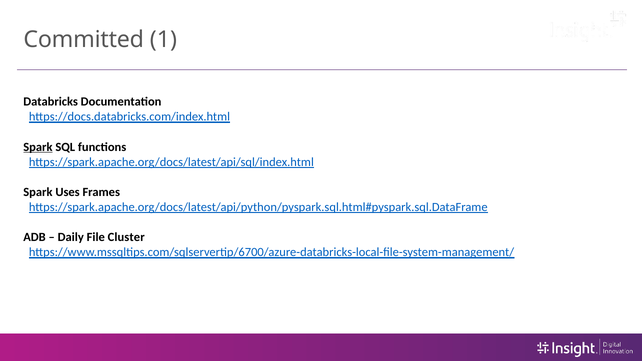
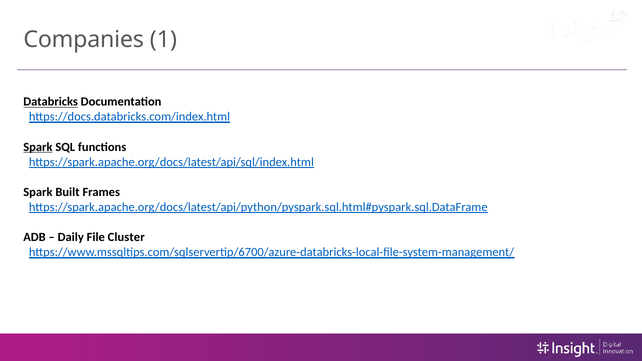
Committed: Committed -> Companies (84, 40)
Databricks underline: none -> present (51, 102)
Uses: Uses -> Built (68, 192)
